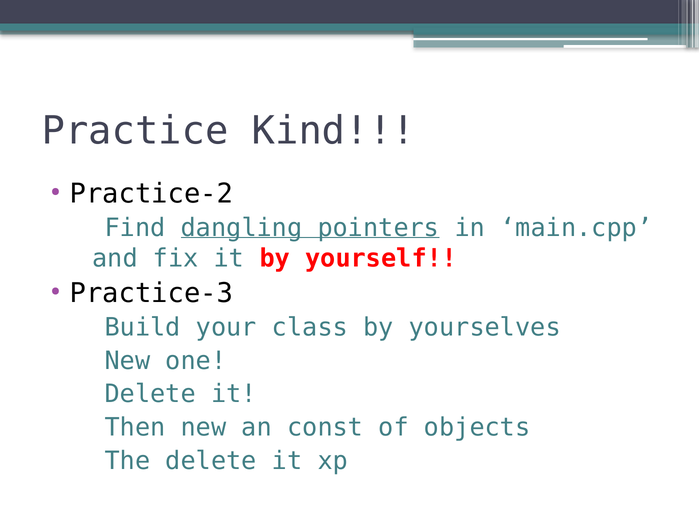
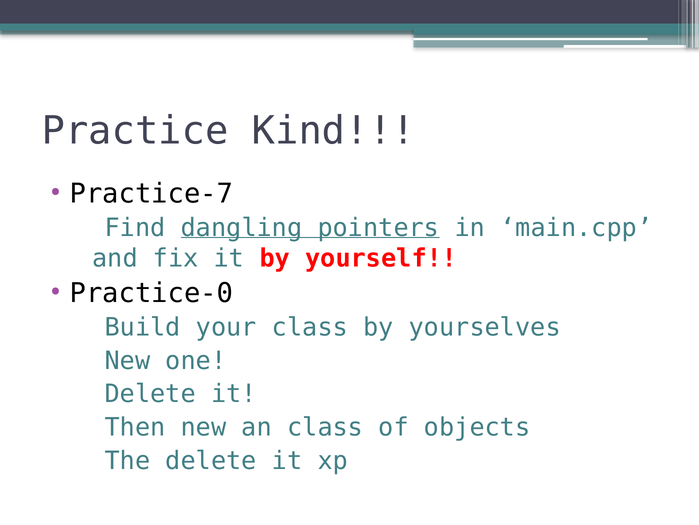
Practice-2: Practice-2 -> Practice-7 (151, 194)
Practice-3: Practice-3 -> Practice-0 (151, 293)
an const: const -> class (325, 427)
